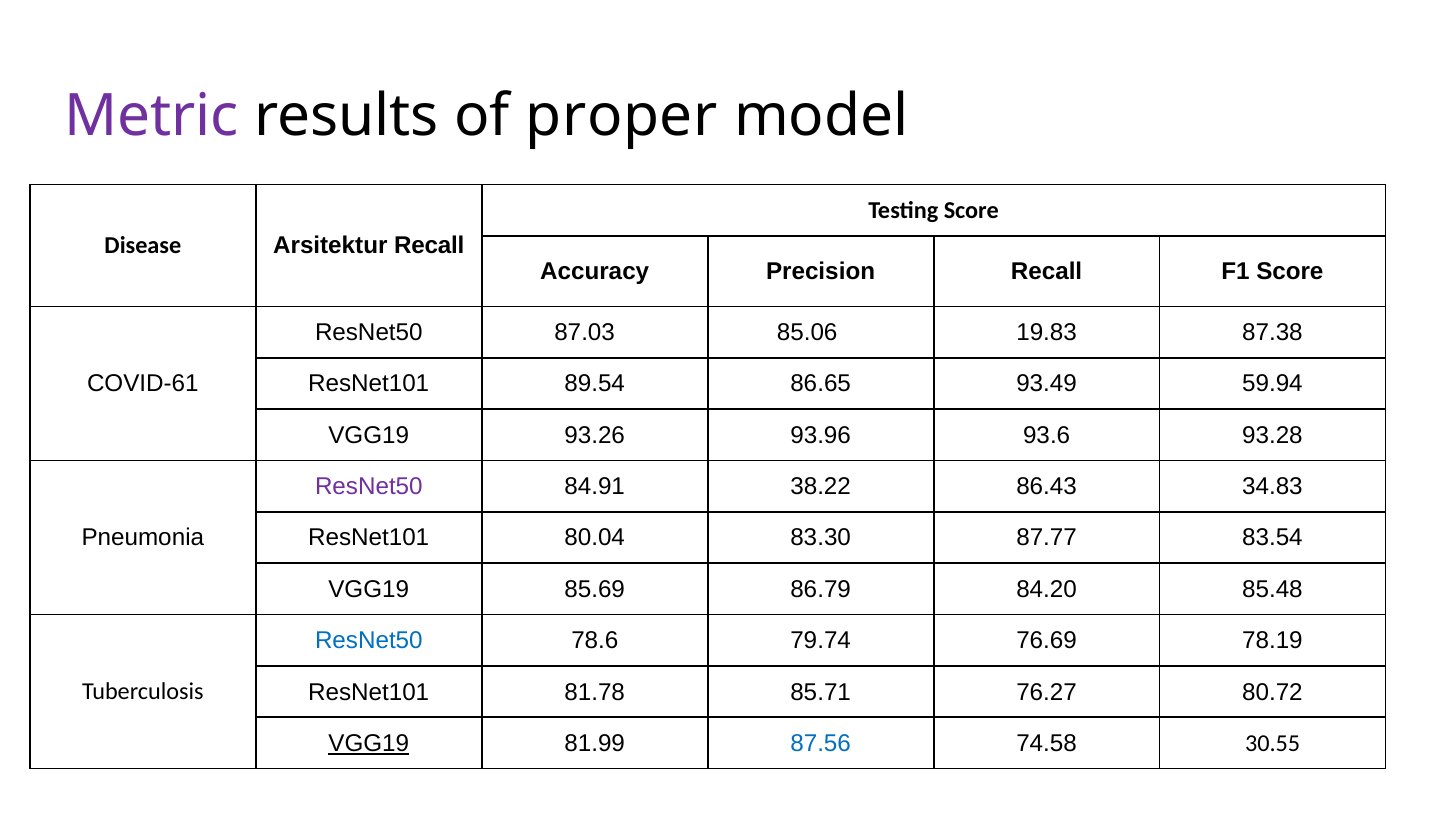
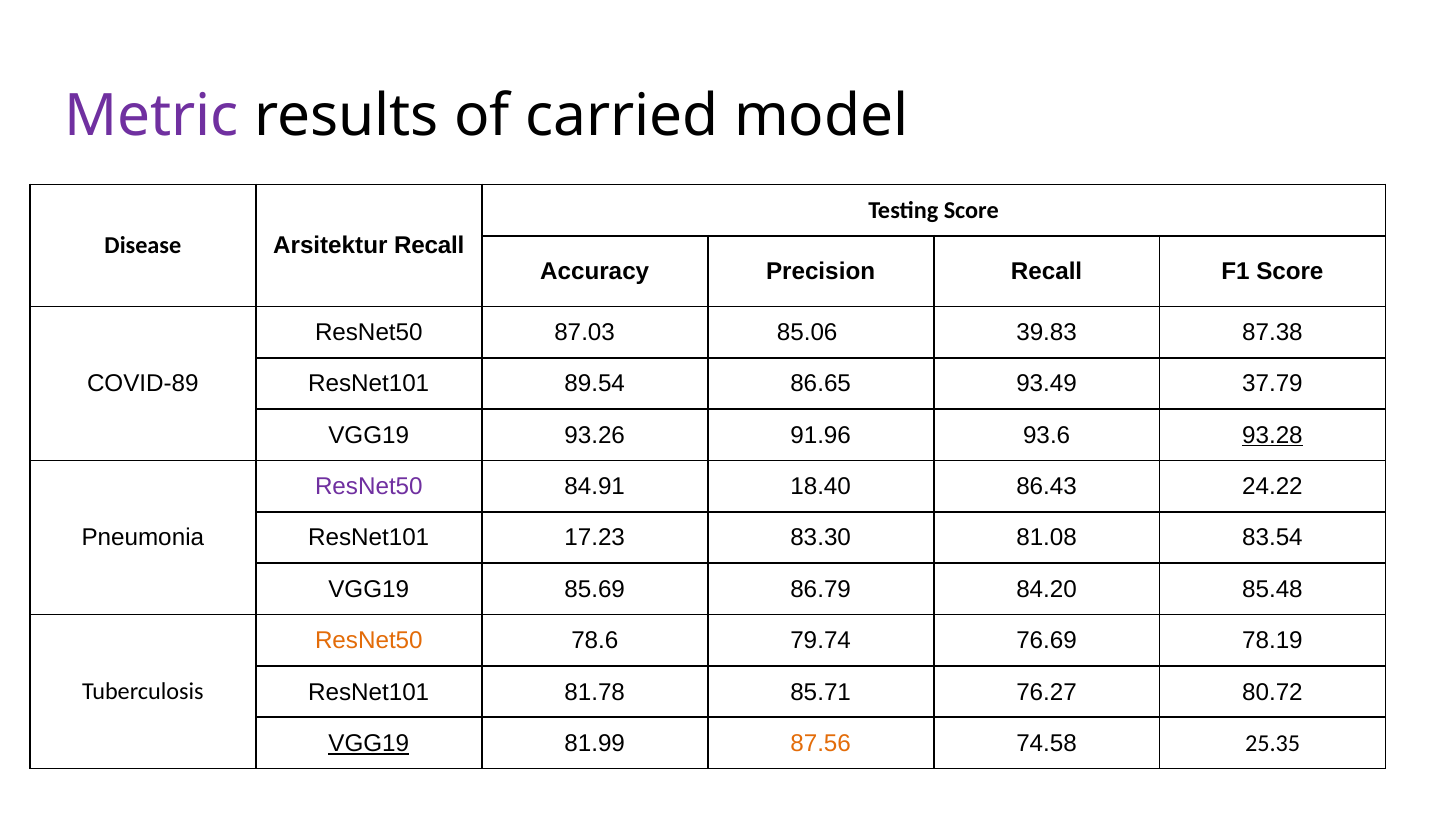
proper: proper -> carried (622, 117)
19.83: 19.83 -> 39.83 (1047, 333)
COVID-61: COVID-61 -> COVID-89 (143, 384)
59.94: 59.94 -> 37.79 (1272, 384)
93.96: 93.96 -> 91.96 (821, 435)
93.28 underline: none -> present (1272, 435)
38.22: 38.22 -> 18.40 (821, 487)
34.83: 34.83 -> 24.22 (1272, 487)
80.04: 80.04 -> 17.23 (595, 538)
87.77: 87.77 -> 81.08 (1047, 538)
ResNet50 colour: blue -> orange (369, 641)
87.56 colour: blue -> orange (821, 744)
30.55: 30.55 -> 25.35 (1273, 744)
